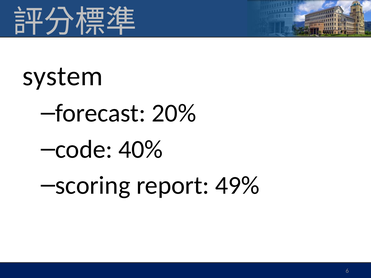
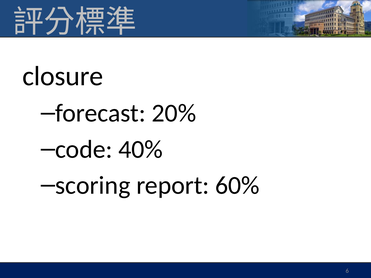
system: system -> closure (63, 76)
49%: 49% -> 60% (237, 185)
